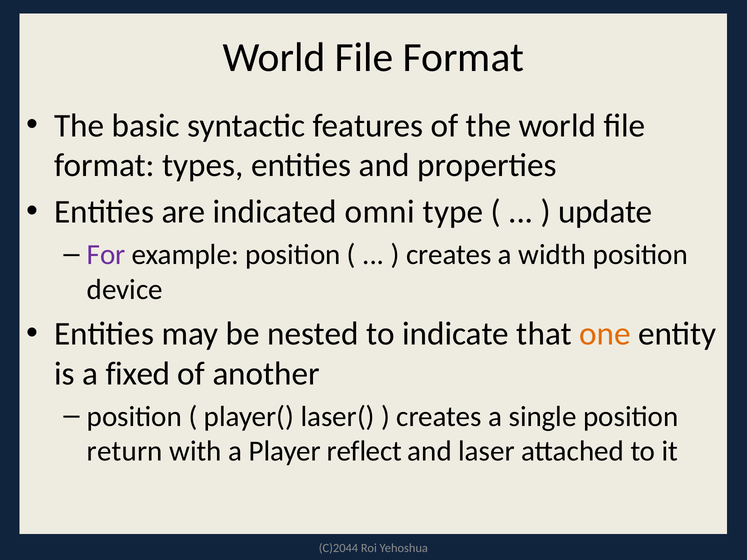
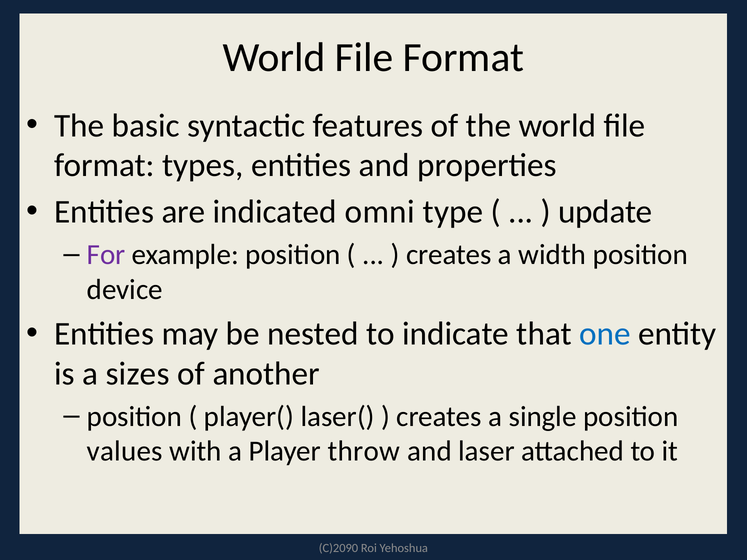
one colour: orange -> blue (605, 334)
fixed: fixed -> sizes (138, 374)
return: return -> values (125, 451)
reflect: reflect -> throw (364, 451)
C)2044: C)2044 -> C)2090 (338, 549)
